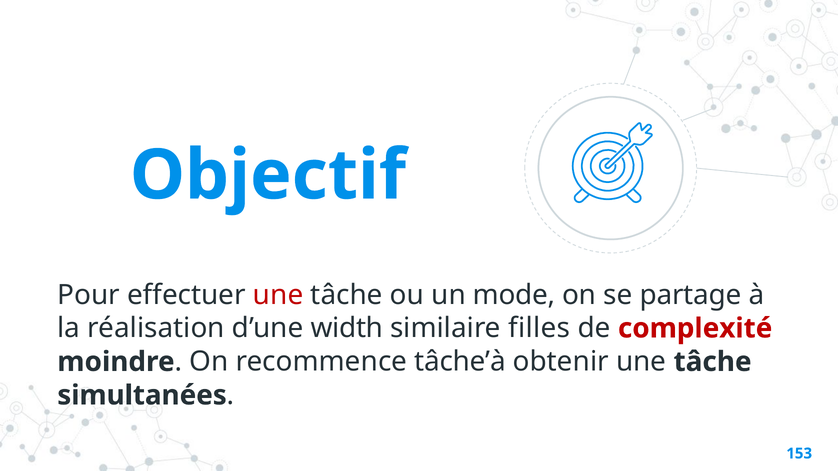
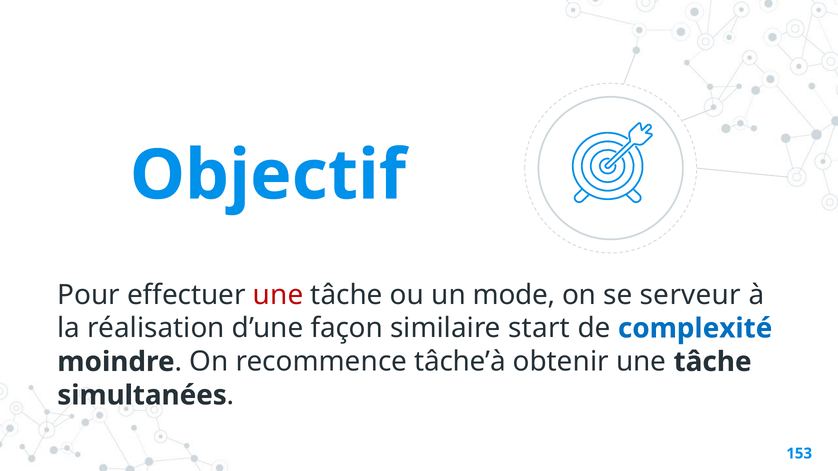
partage: partage -> serveur (690, 295)
width: width -> façon (347, 329)
filles: filles -> start (539, 329)
complexité colour: red -> blue (695, 329)
